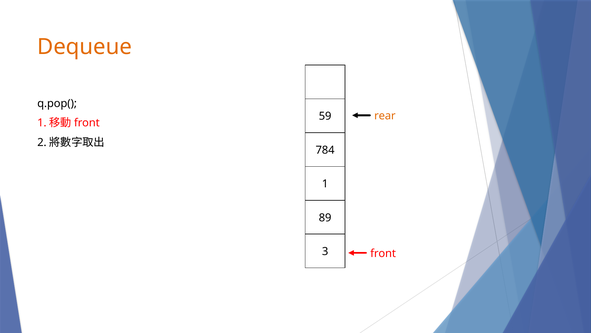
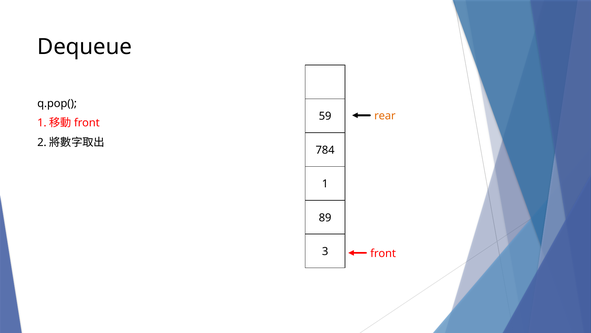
Dequeue colour: orange -> black (85, 47)
